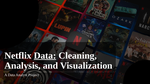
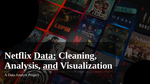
and underline: none -> present (50, 66)
